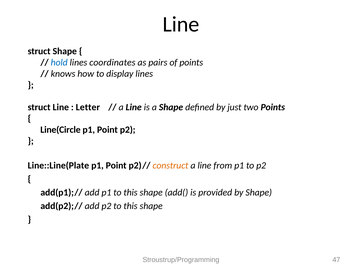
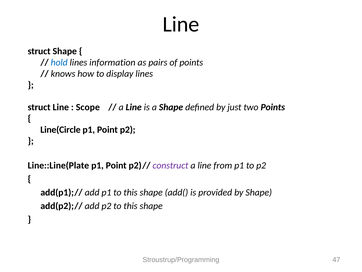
coordinates: coordinates -> information (112, 62)
Letter: Letter -> Scope (88, 107)
construct colour: orange -> purple (170, 165)
